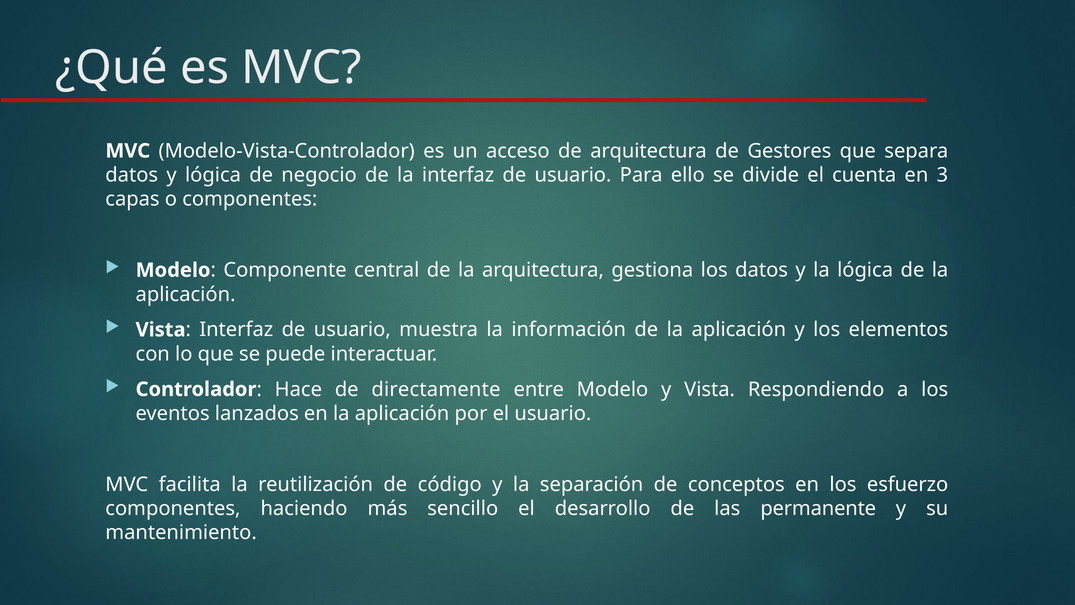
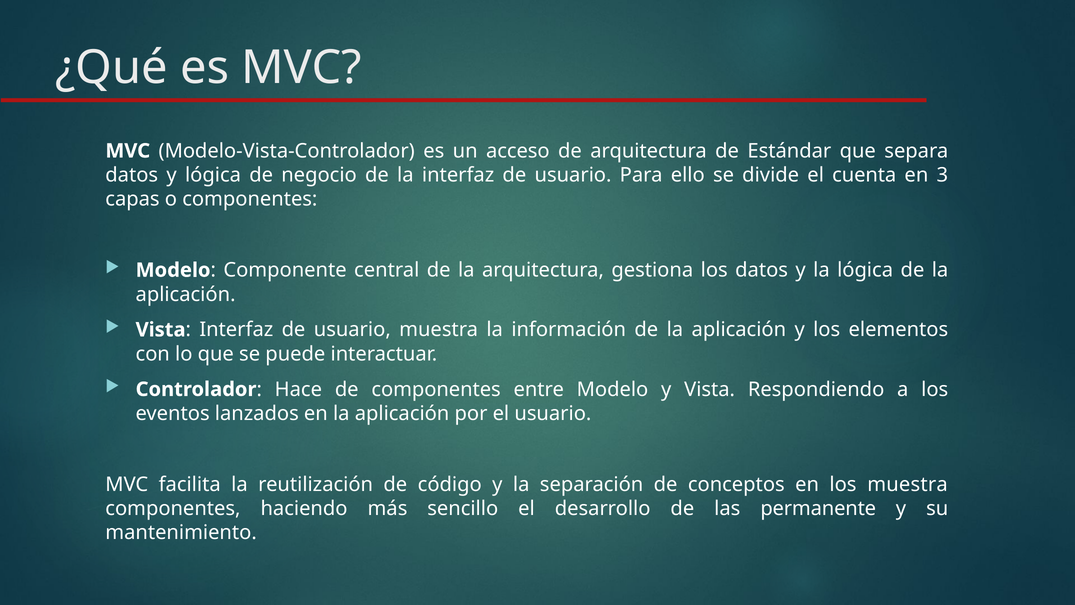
Gestores: Gestores -> Estándar (789, 151)
de directamente: directamente -> componentes (436, 389)
los esfuerzo: esfuerzo -> muestra (907, 484)
